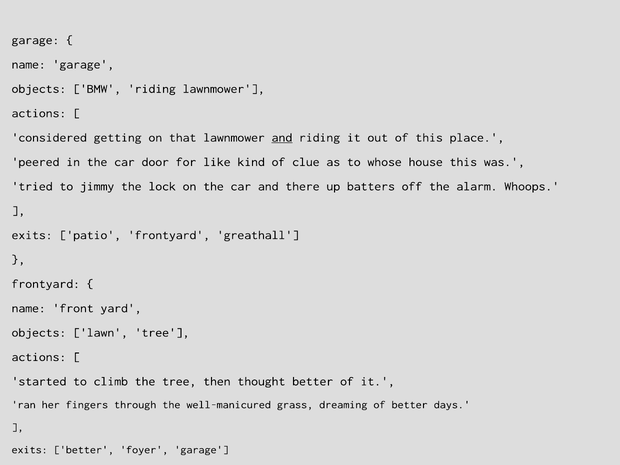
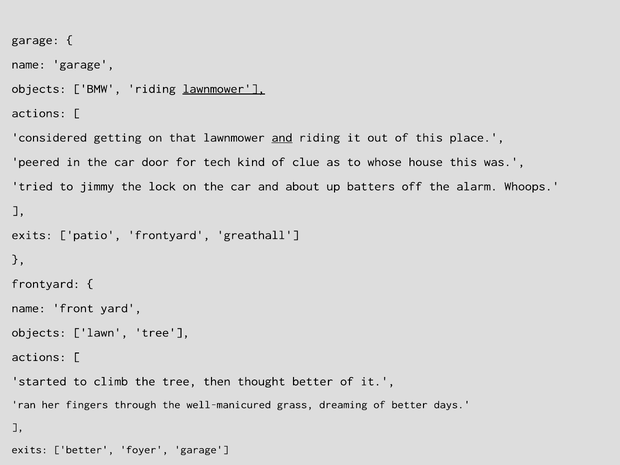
lawnmower underline: none -> present (224, 89)
like: like -> tech (217, 162)
there: there -> about (303, 186)
